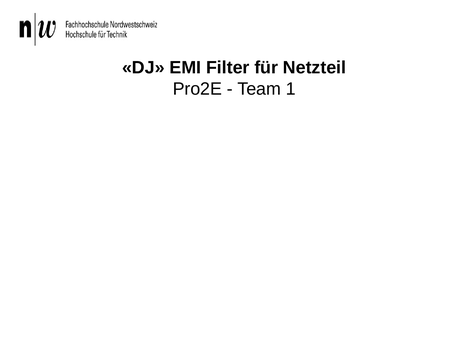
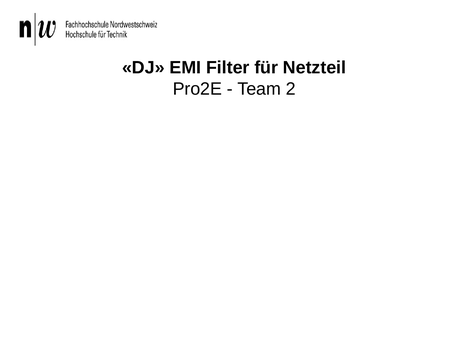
1: 1 -> 2 (291, 89)
